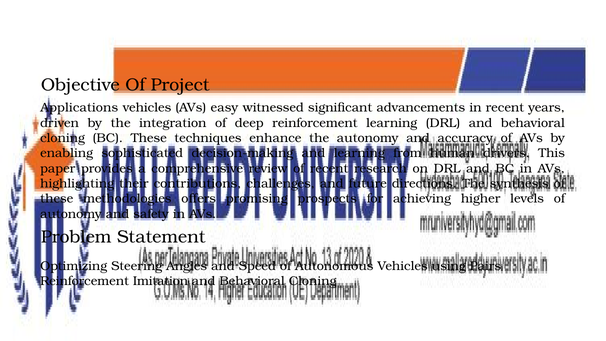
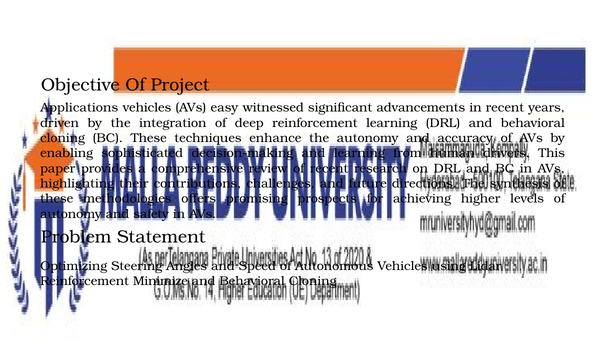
Pairs: Pairs -> Lidar (485, 266)
Imitation: Imitation -> Minimize (160, 281)
